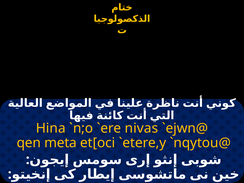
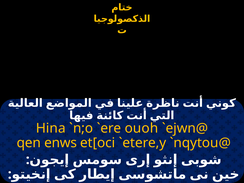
nivas: nivas -> ouoh (141, 128)
meta: meta -> enws (61, 143)
